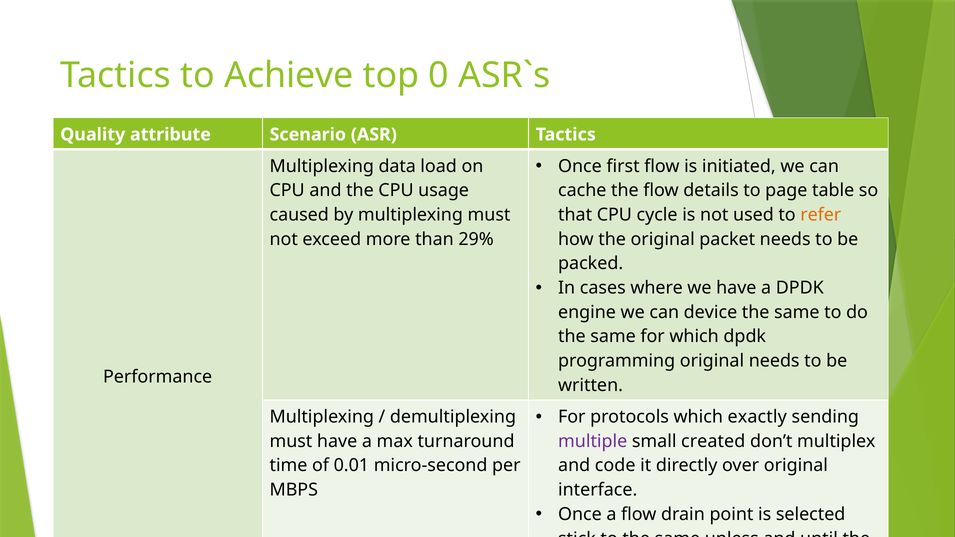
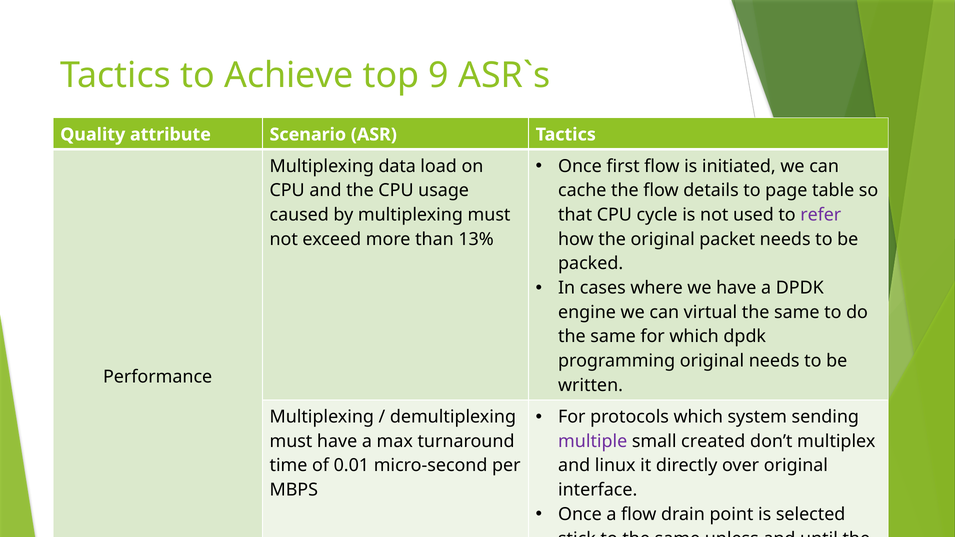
0: 0 -> 9 (439, 75)
refer colour: orange -> purple (821, 215)
29%: 29% -> 13% (476, 239)
device: device -> virtual (710, 312)
exactly: exactly -> system (757, 417)
code: code -> linux (615, 466)
